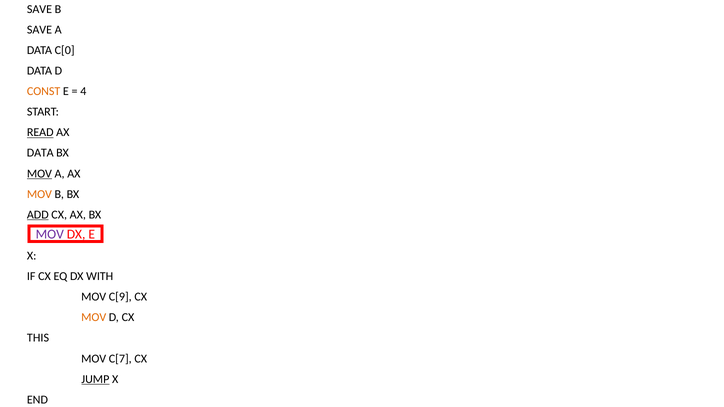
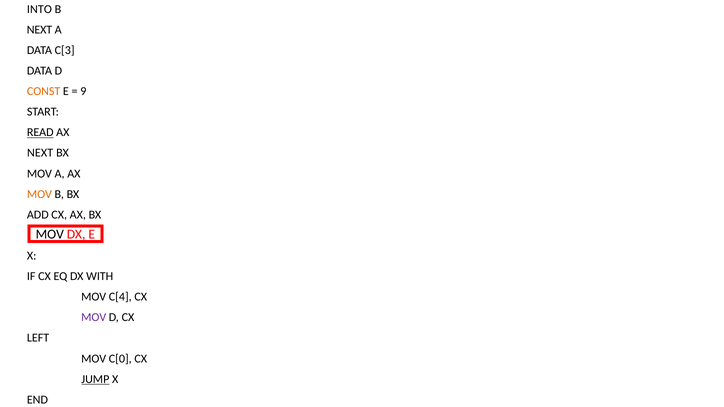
SAVE: SAVE -> INTO (39, 9)
SAVE: SAVE -> NEXT (40, 30)
C[0: C[0 -> C[3 (65, 50)
4: 4 -> 9 (83, 91)
DATA: DATA -> NEXT (40, 153)
MOV underline: present -> none (39, 174)
ADD underline: present -> none (38, 215)
MOV colour: purple -> black (50, 235)
C[9: C[9 -> C[4 (120, 297)
MOV colour: orange -> purple (94, 318)
THIS: THIS -> LEFT (38, 338)
C[7: C[7 -> C[0 (120, 359)
